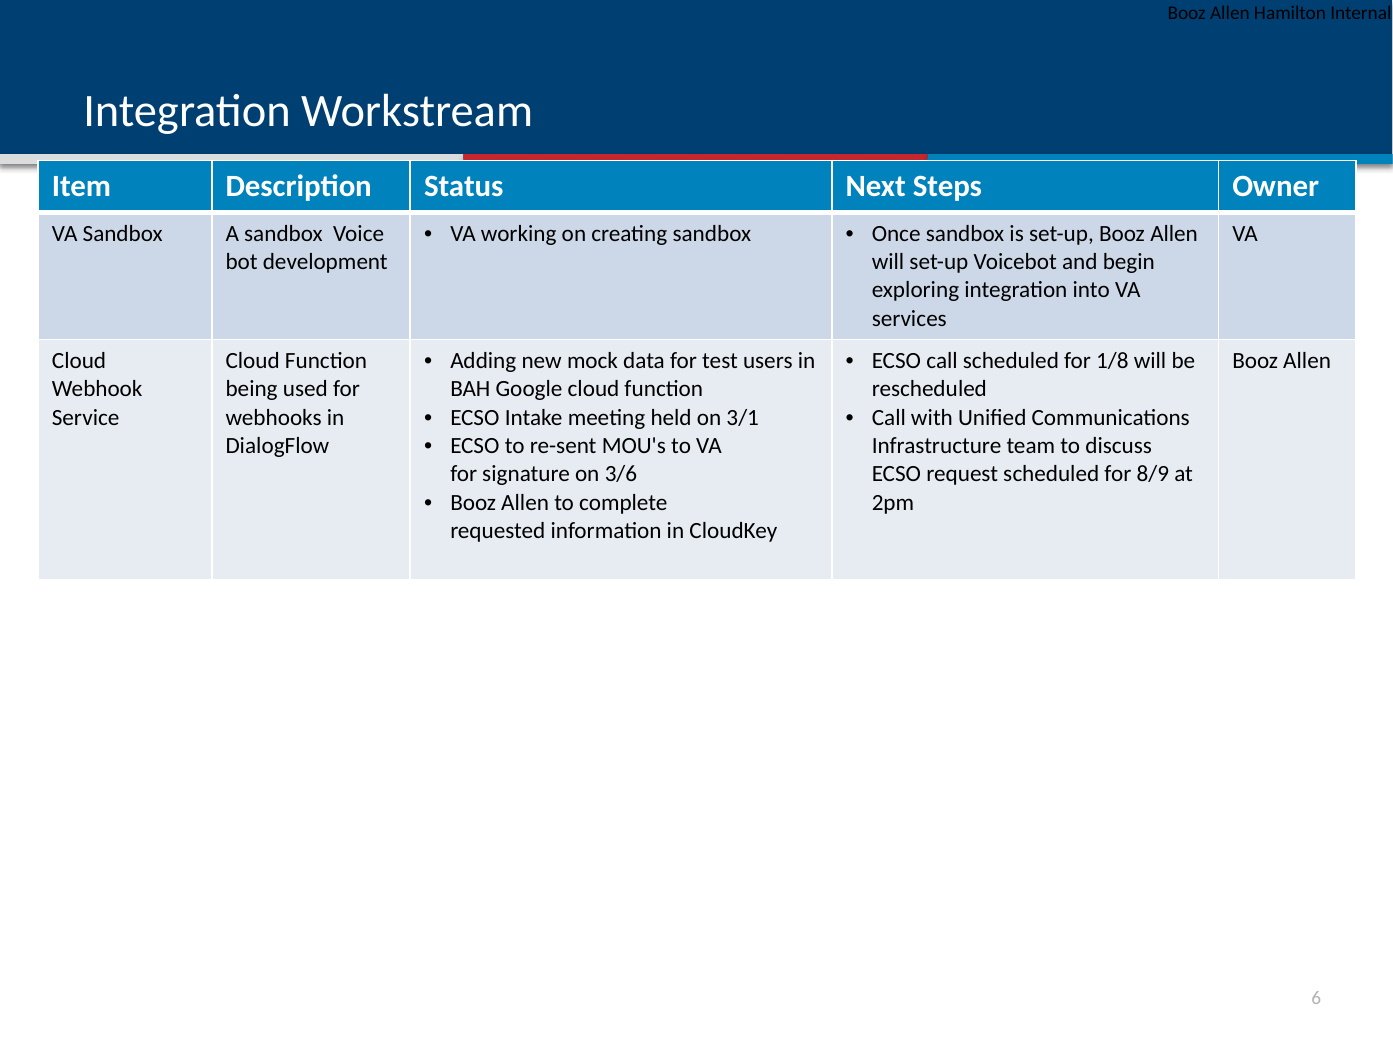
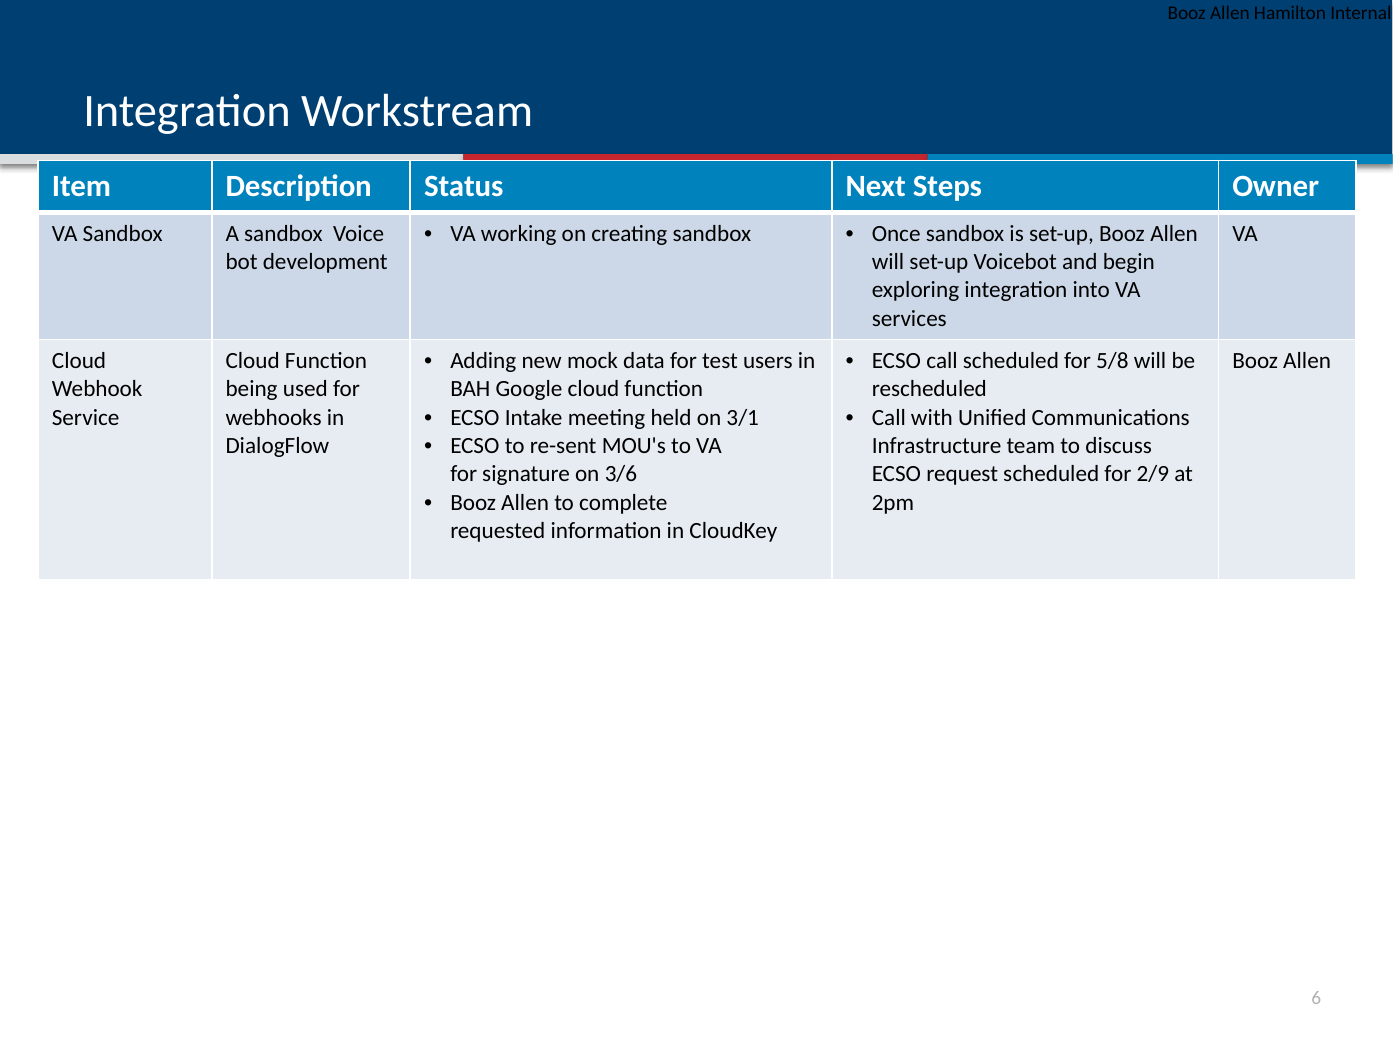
1/8: 1/8 -> 5/8 (1112, 361)
8/9: 8/9 -> 2/9 (1153, 474)
